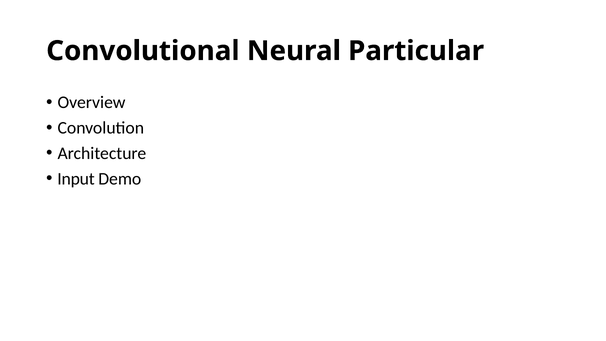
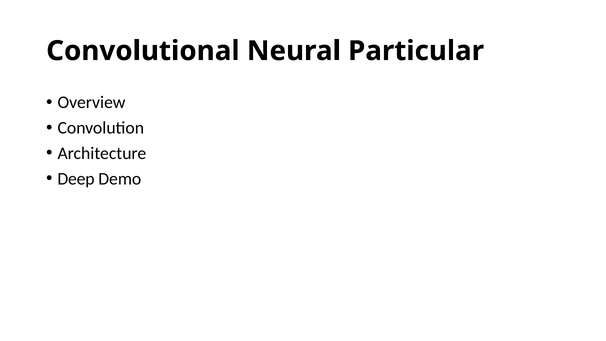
Input: Input -> Deep (76, 179)
